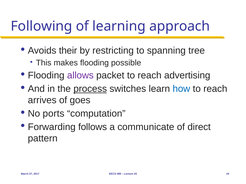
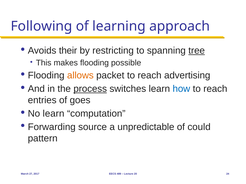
tree underline: none -> present (197, 51)
allows colour: purple -> orange (80, 76)
arrives: arrives -> entries (42, 100)
No ports: ports -> learn (54, 114)
follows: follows -> source (93, 127)
communicate: communicate -> unpredictable (146, 127)
direct: direct -> could (199, 127)
